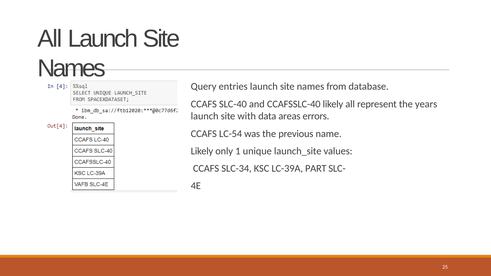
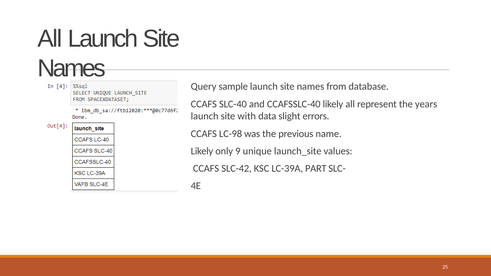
entries: entries -> sample (233, 86)
areas: areas -> slight (289, 116)
LC-54: LC-54 -> LC-98 (231, 134)
1: 1 -> 9 (238, 151)
SLC-34: SLC-34 -> SLC-42 (236, 169)
